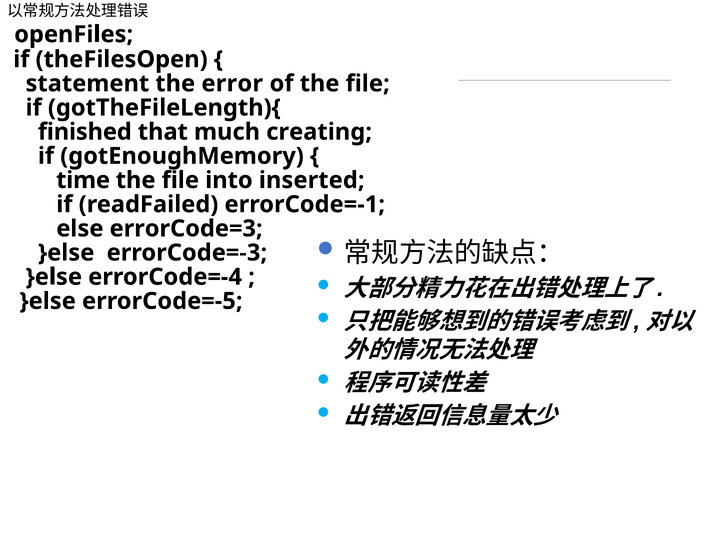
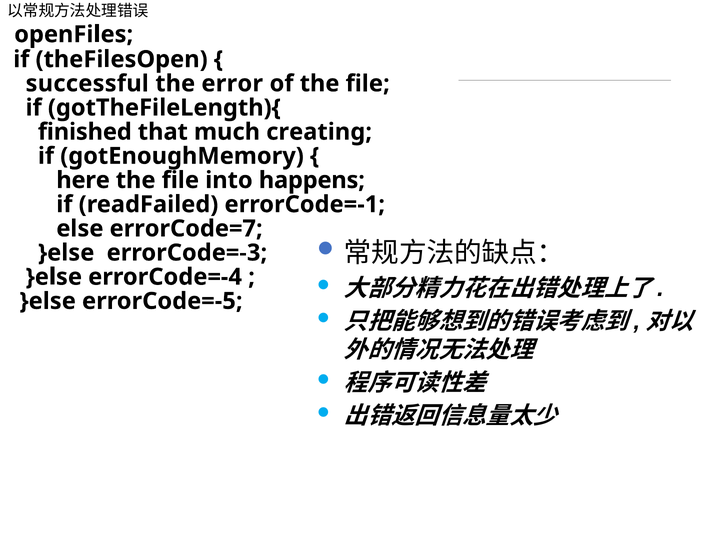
statement: statement -> successful (87, 83)
time: time -> here (83, 180)
inserted: inserted -> happens (312, 180)
errorCode=3: errorCode=3 -> errorCode=7 (186, 228)
